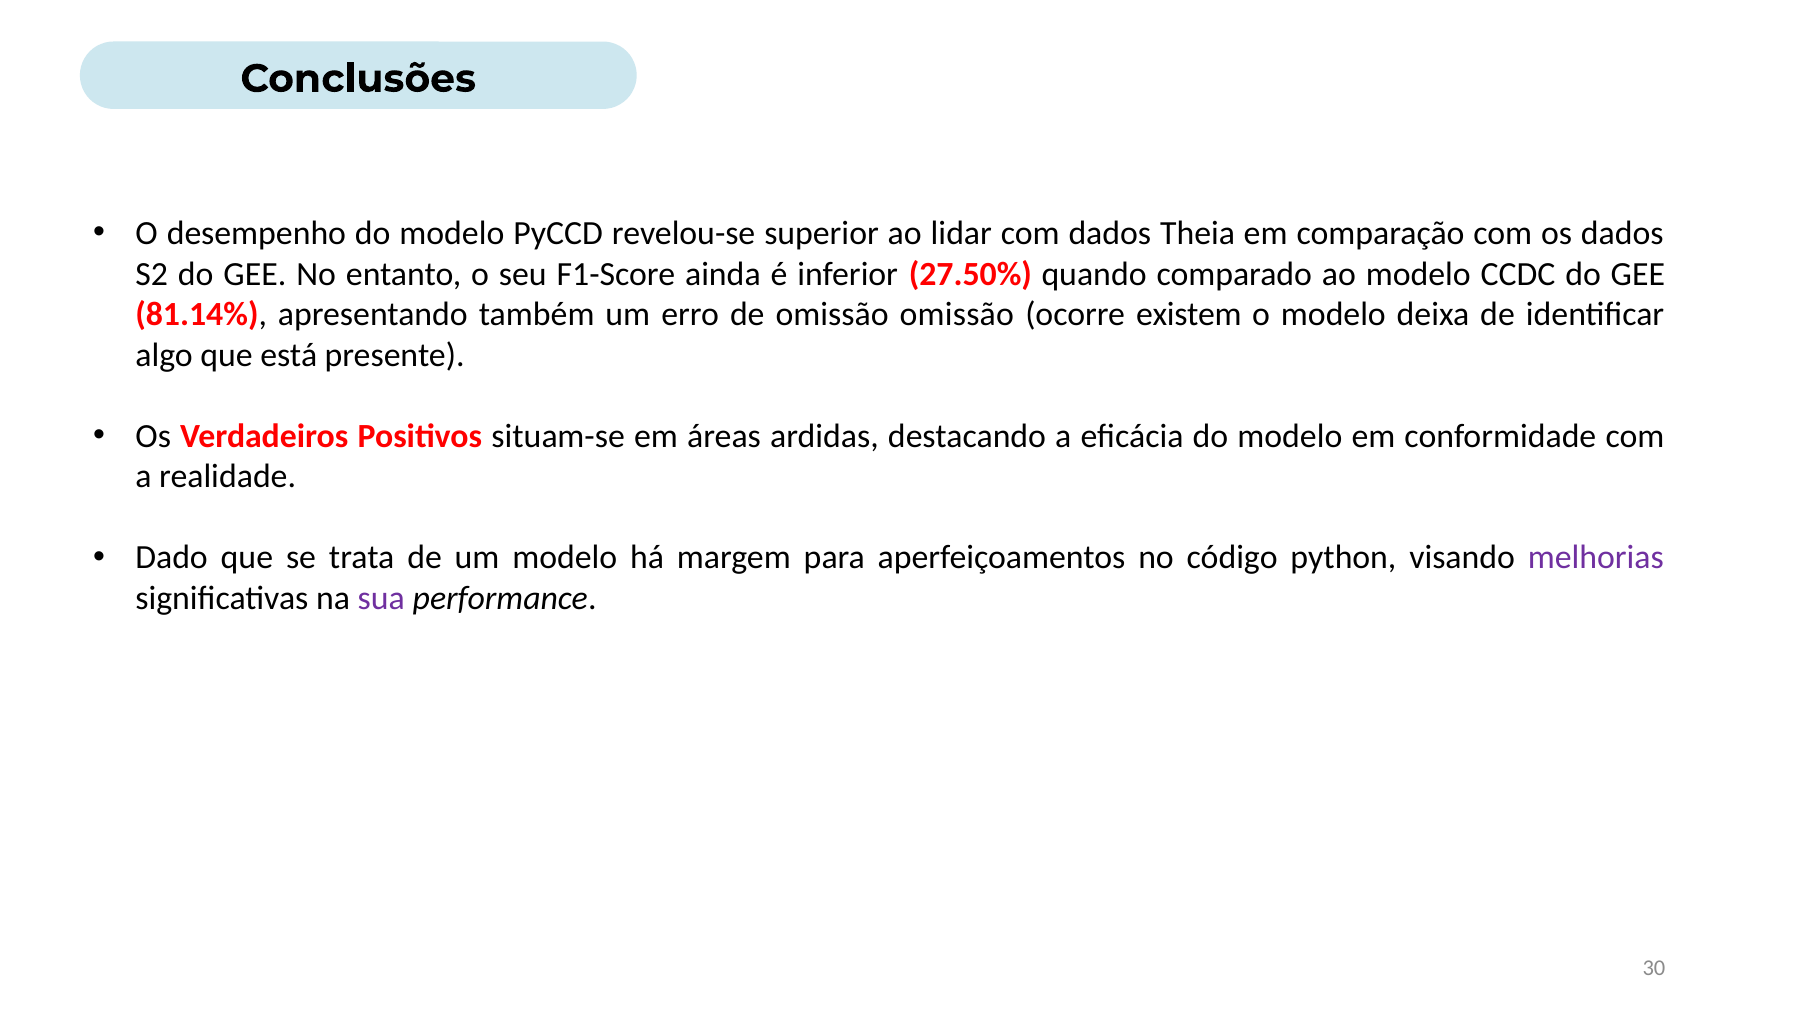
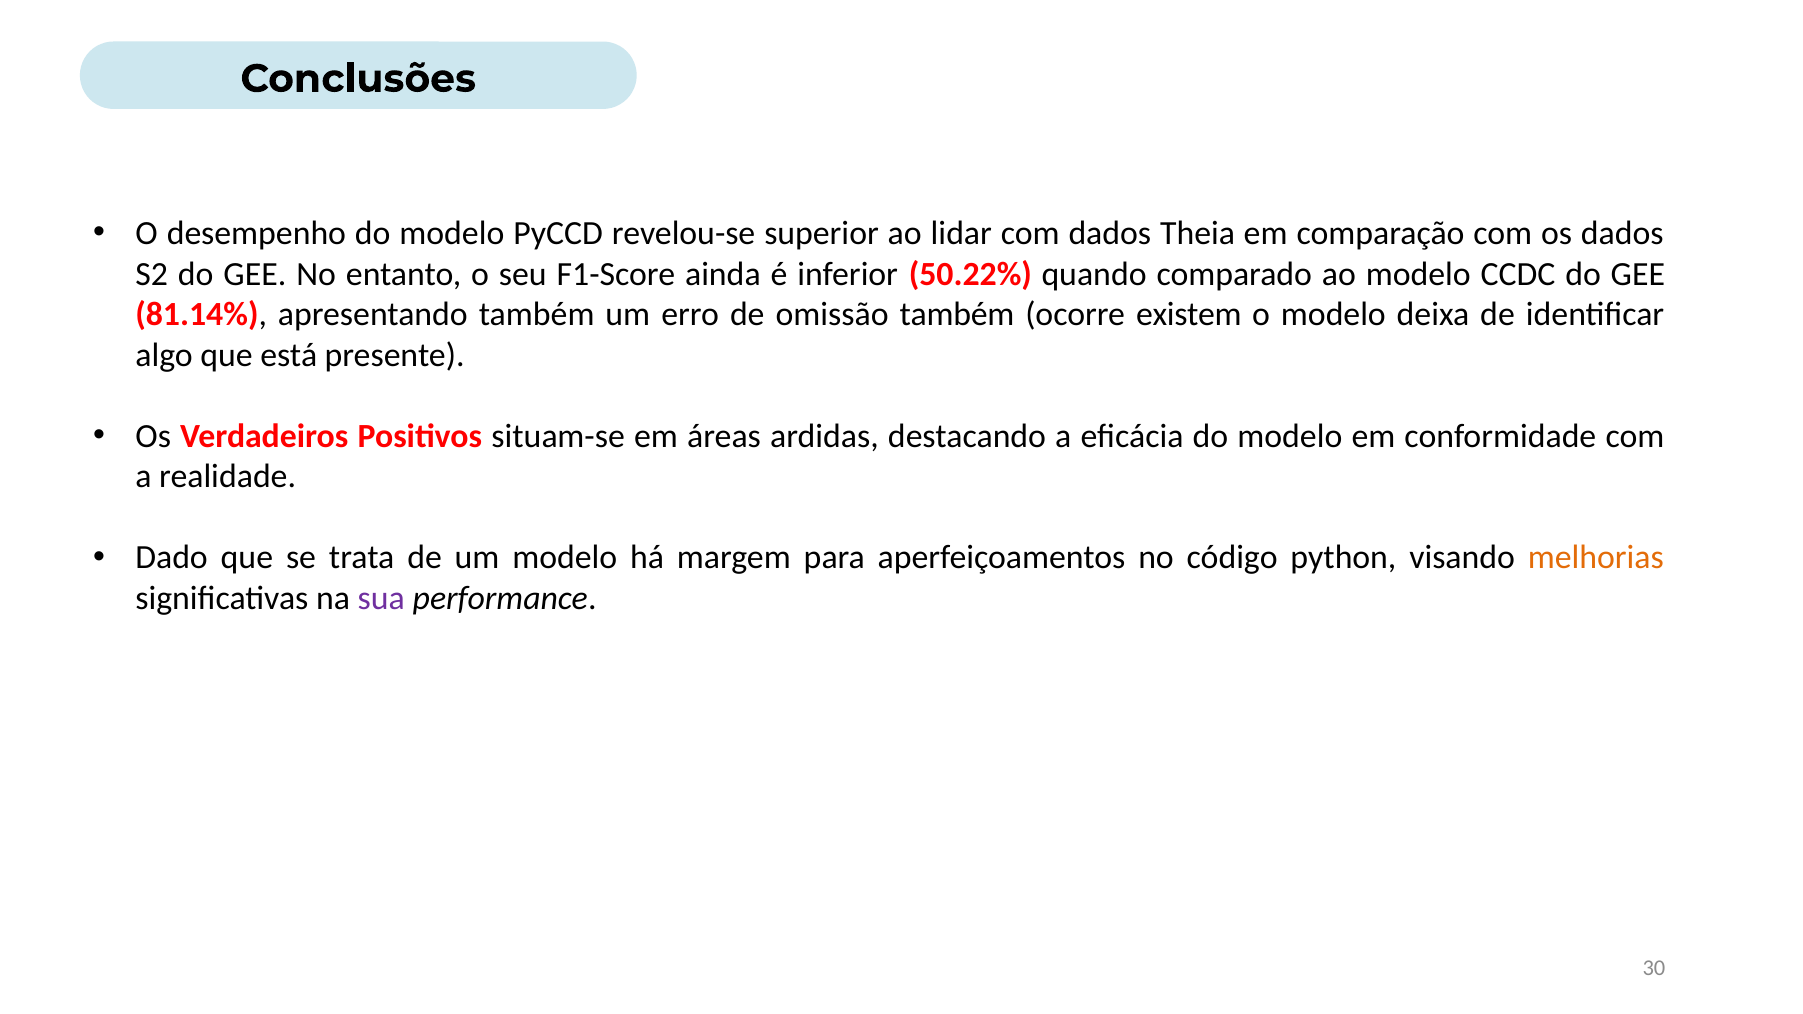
27.50%: 27.50% -> 50.22% (970, 274)
omissão omissão: omissão -> também (957, 314)
melhorias colour: purple -> orange (1596, 558)
